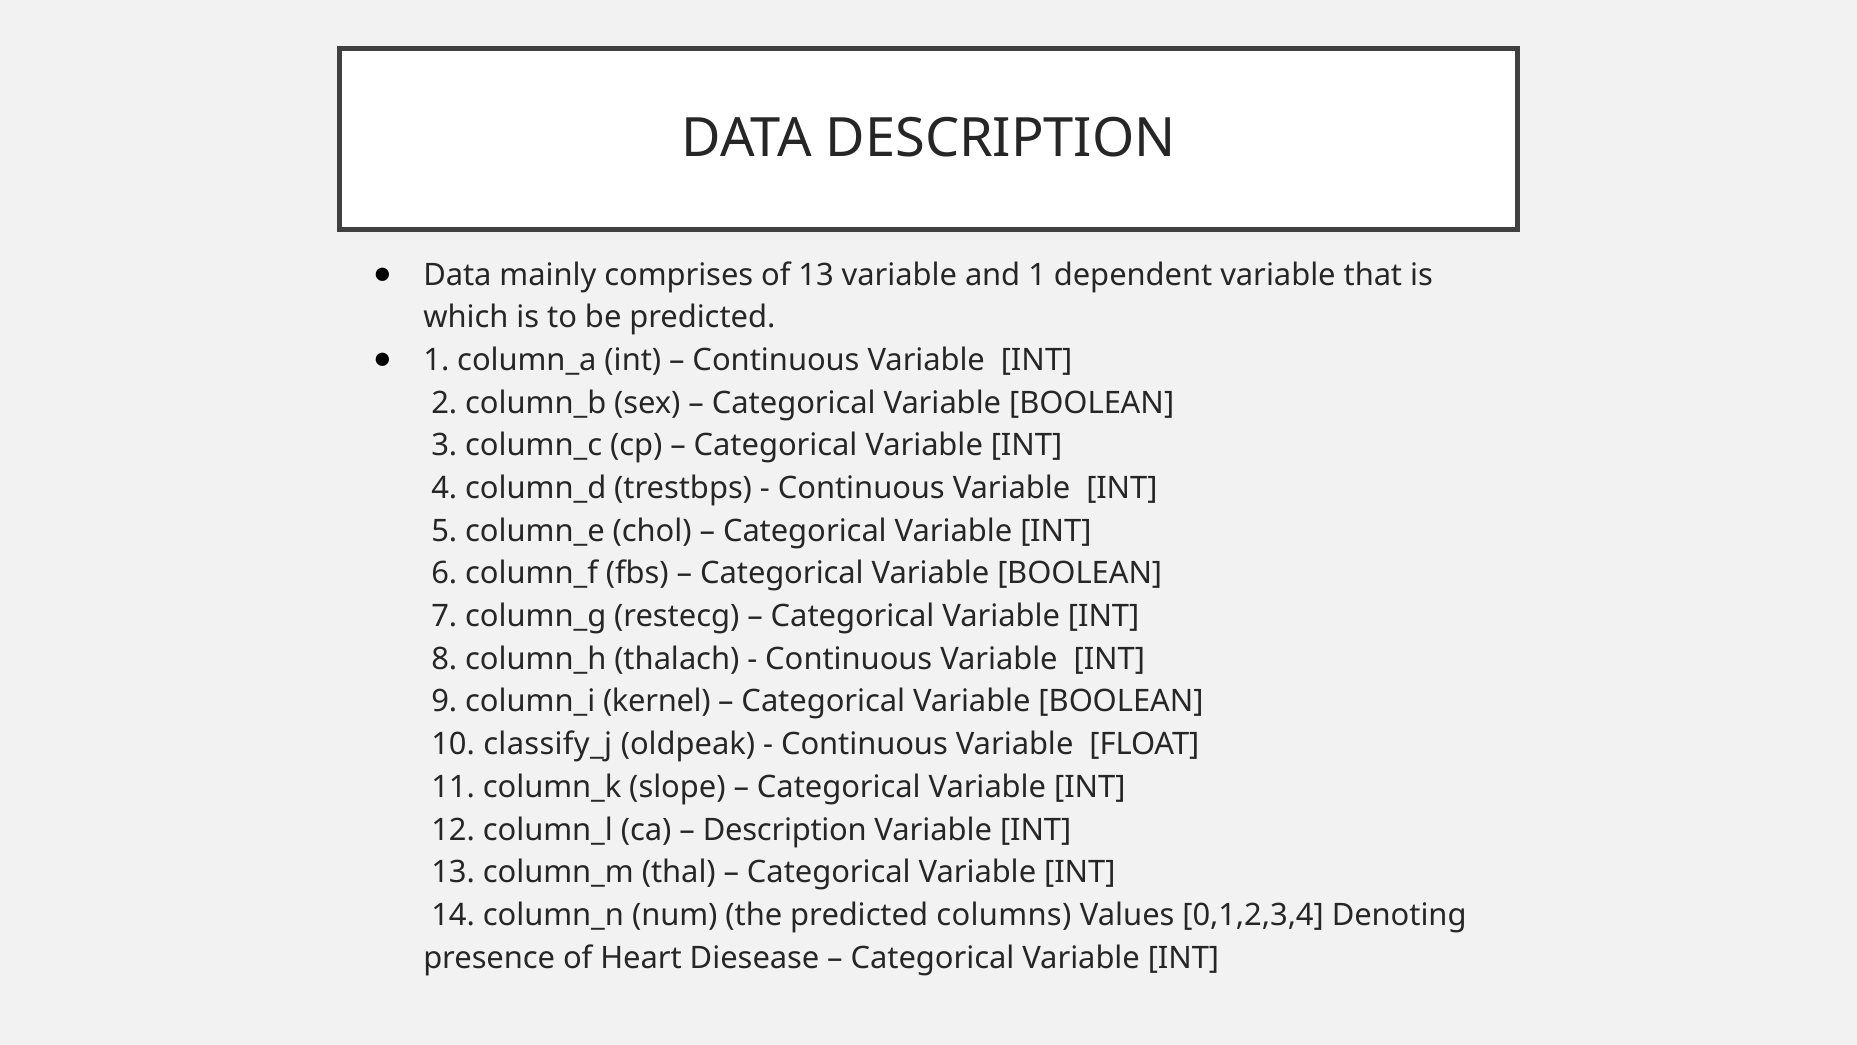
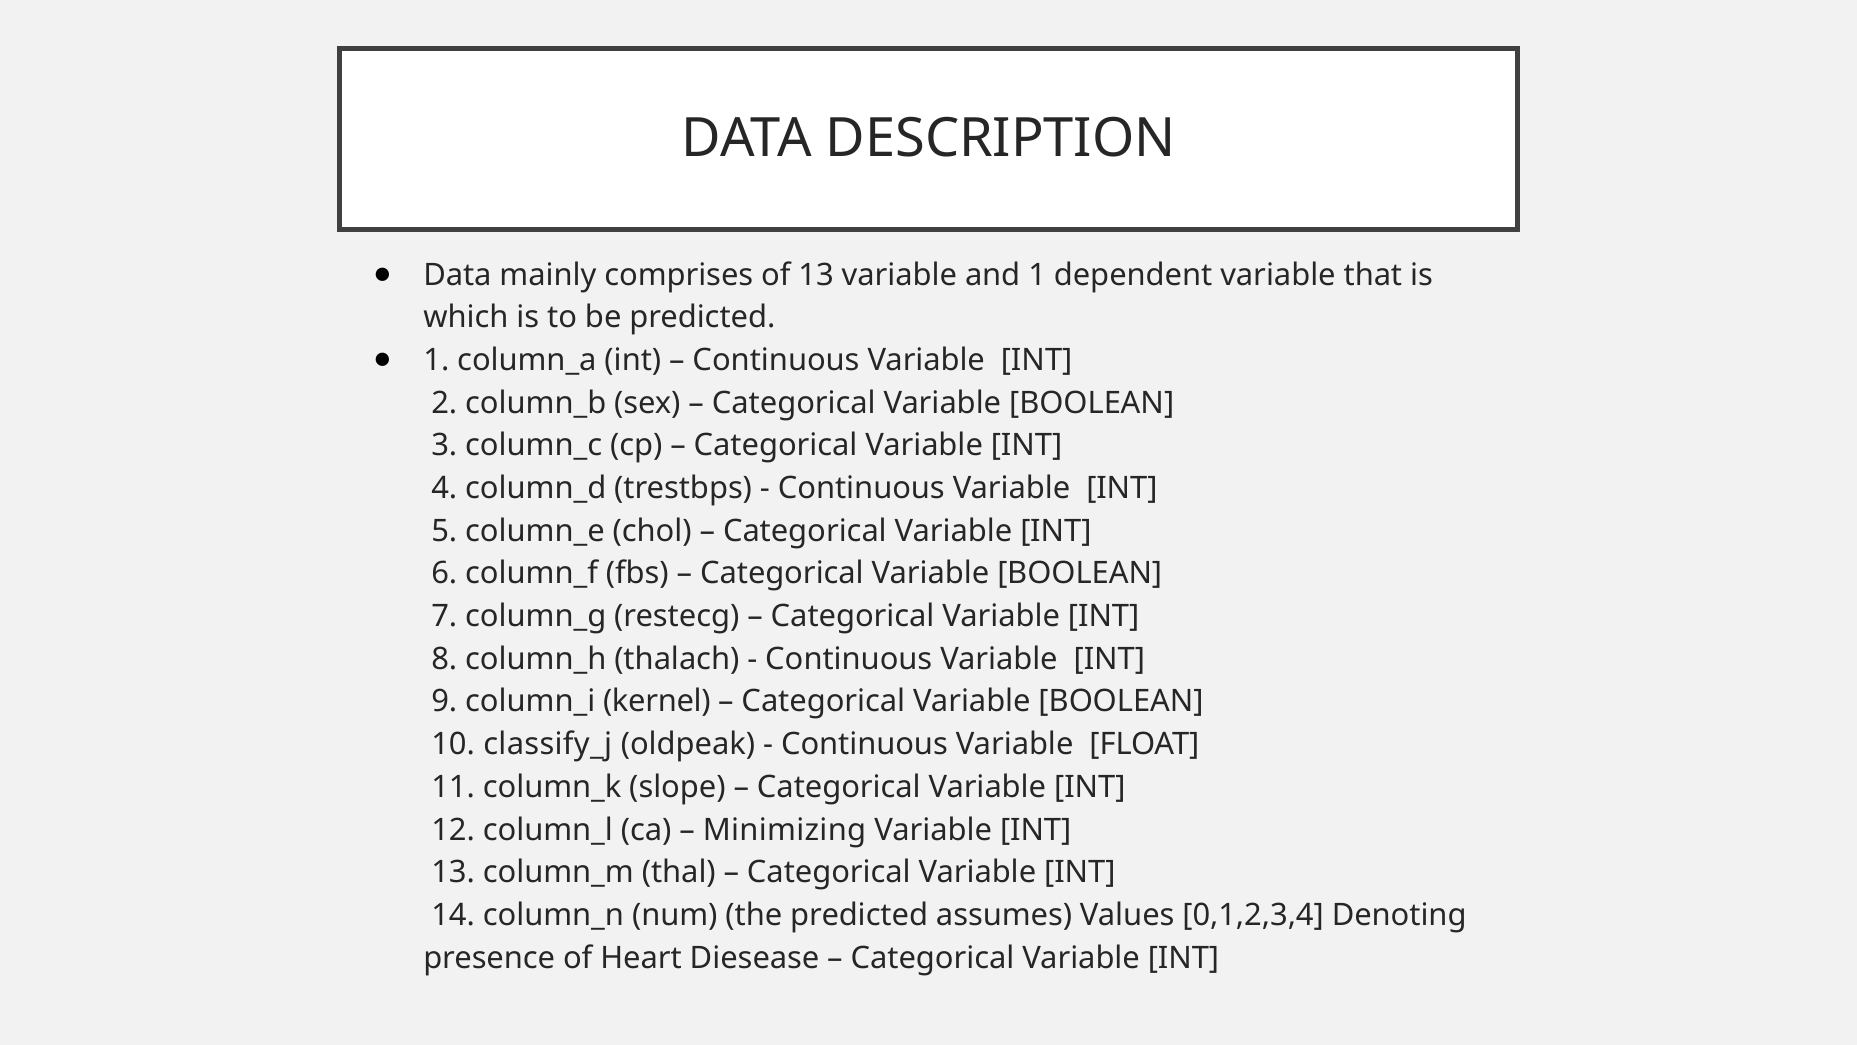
Description: Description -> Minimizing (785, 829)
columns: columns -> assumes (1004, 915)
